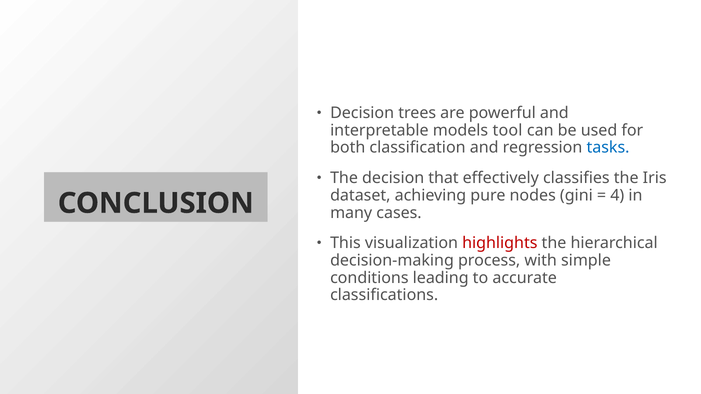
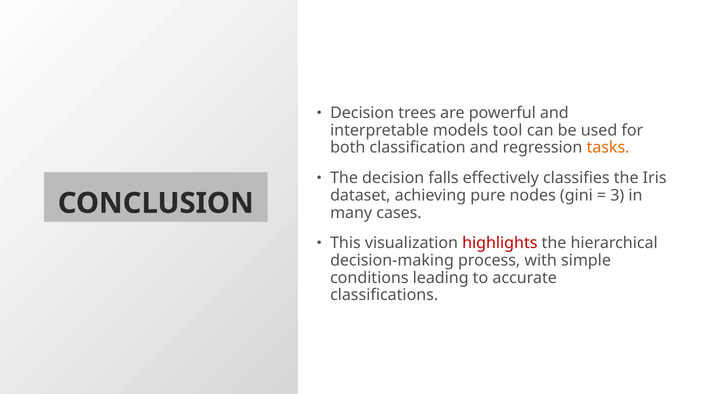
tasks colour: blue -> orange (608, 148)
that: that -> falls (443, 178)
4: 4 -> 3 (617, 196)
